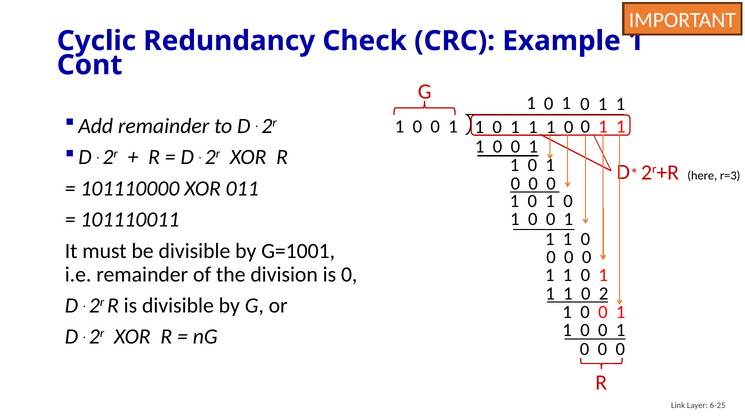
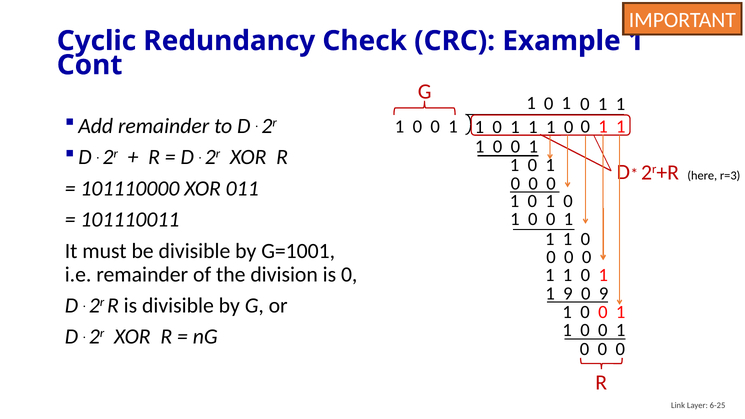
1: 1 -> 9 (568, 294)
0 2: 2 -> 9 (604, 294)
